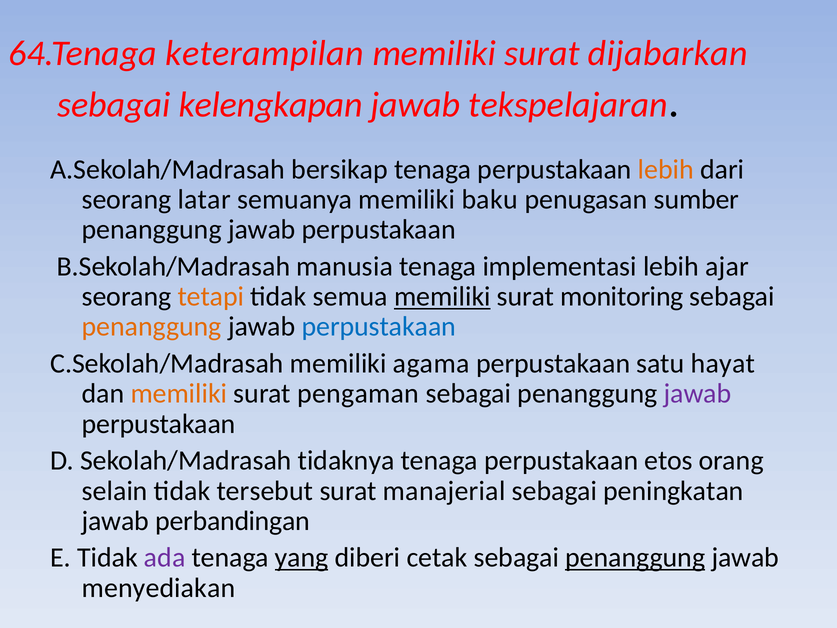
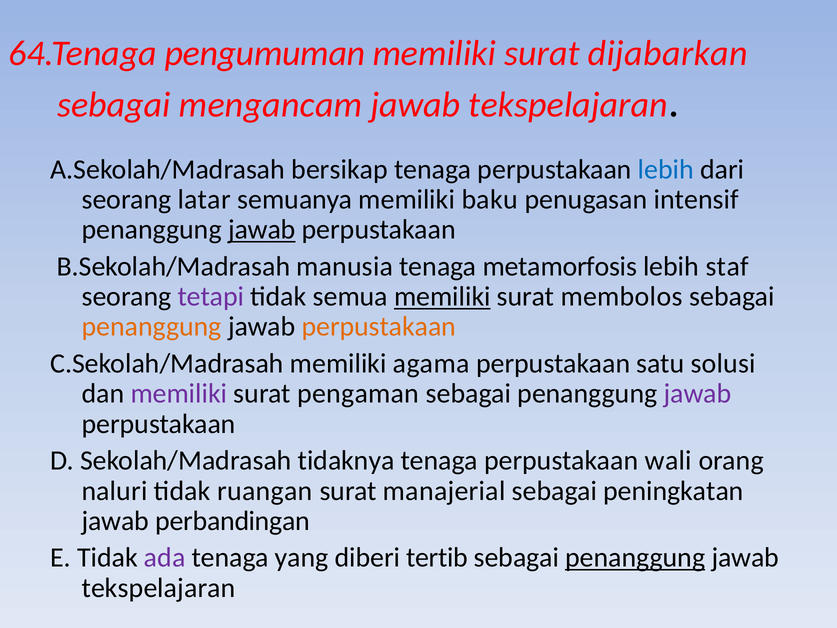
keterampilan: keterampilan -> pengumuman (265, 53)
kelengkapan: kelengkapan -> mengancam (271, 105)
lebih colour: orange -> blue (666, 169)
sumber: sumber -> intensif (696, 199)
jawab underline: none -> present (262, 230)
implementasi: implementasi -> metamorfosis (560, 266)
ajar: ajar -> staf (727, 266)
tetapi colour: orange -> purple (211, 297)
monitoring: monitoring -> membolos (622, 297)
perpustakaan colour: blue -> orange (379, 327)
hayat: hayat -> solusi (723, 363)
memiliki colour: orange -> purple (179, 394)
etos: etos -> wali (668, 460)
selain: selain -> naluri (115, 491)
tersebut: tersebut -> ruangan (265, 491)
yang underline: present -> none (302, 558)
cetak: cetak -> tertib (437, 558)
menyediakan: menyediakan -> tekspelajaran (159, 588)
